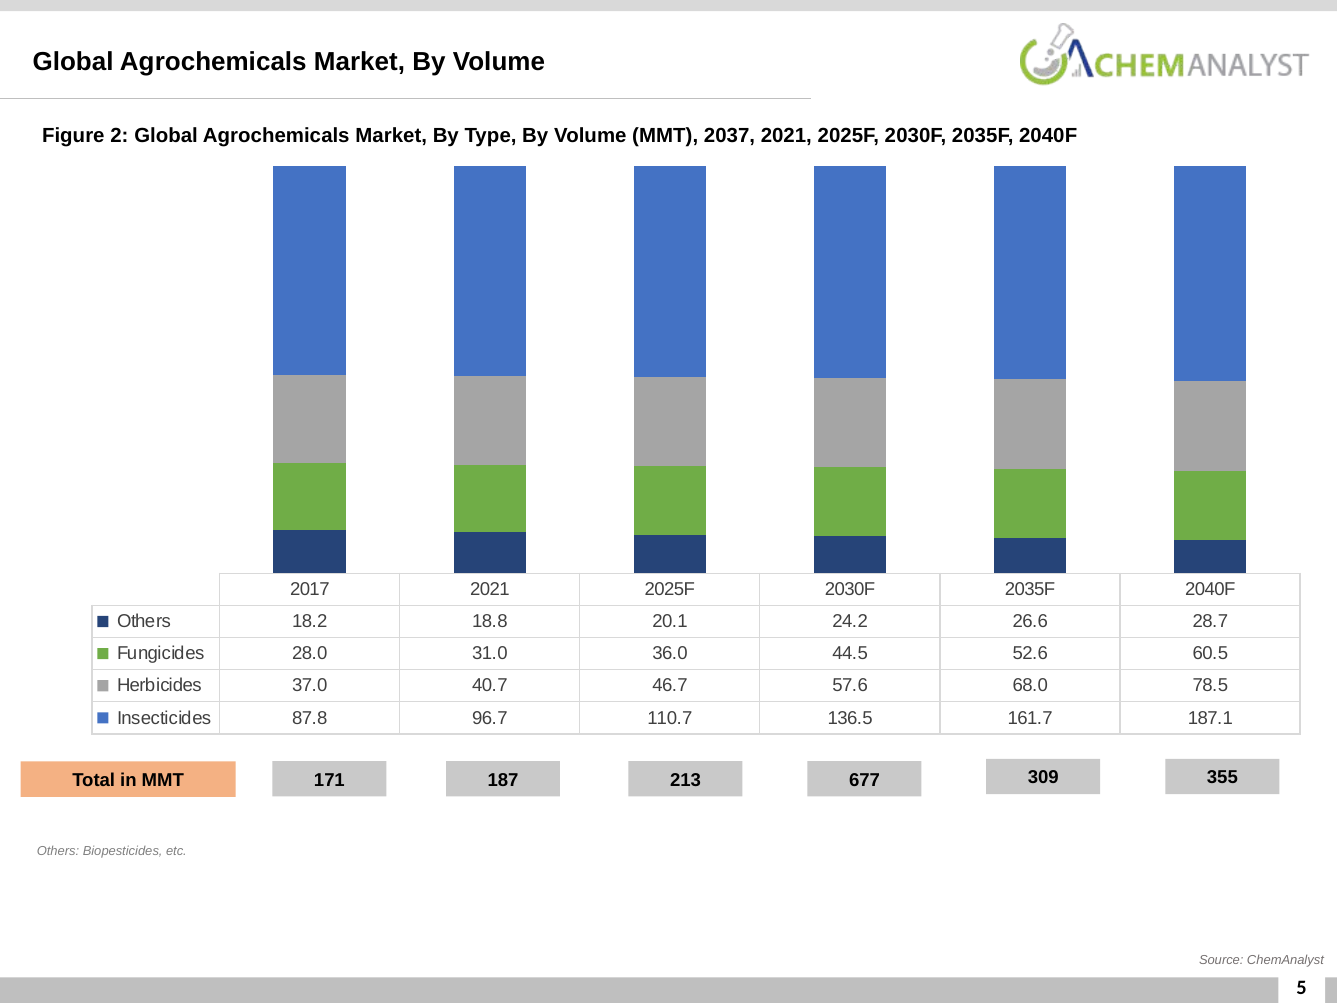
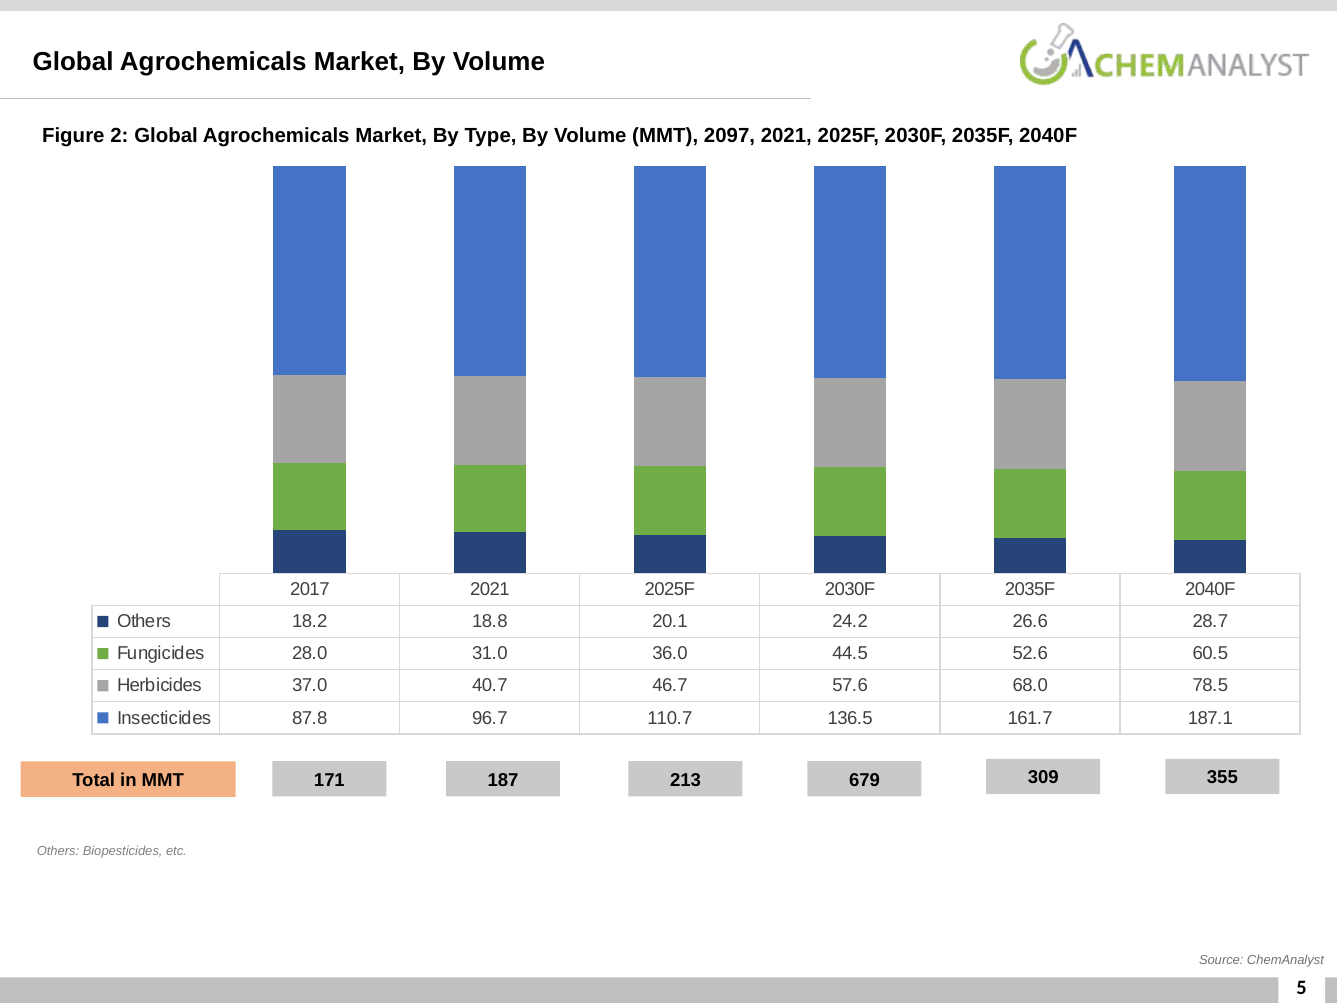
2037: 2037 -> 2097 (729, 135)
677: 677 -> 679 (864, 780)
